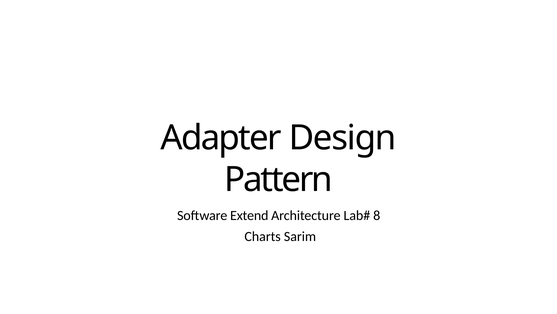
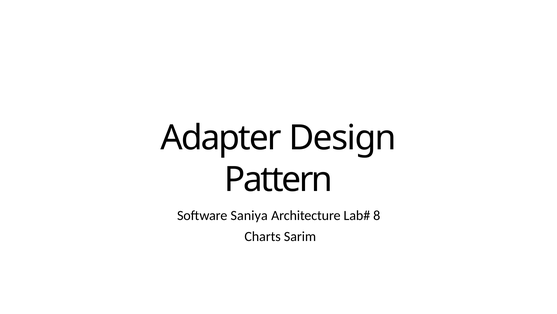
Extend: Extend -> Saniya (249, 215)
